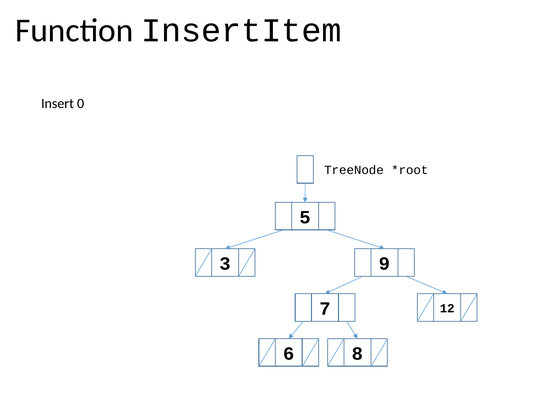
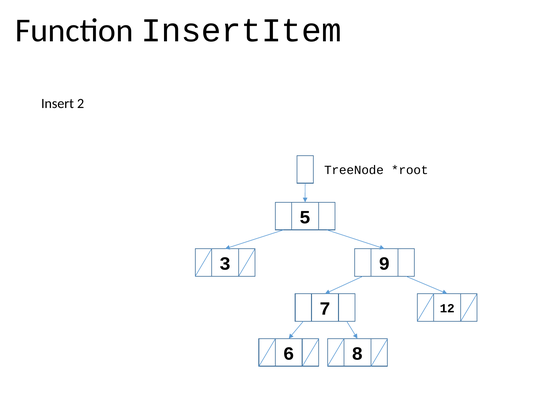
0: 0 -> 2 (81, 104)
